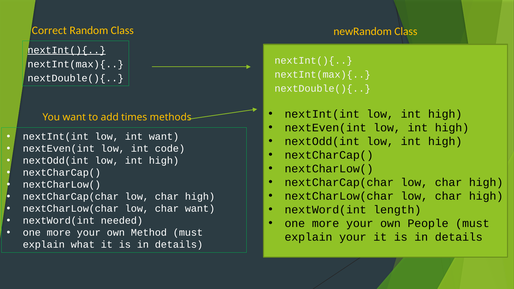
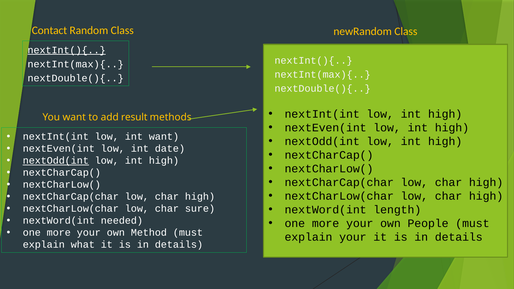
Correct: Correct -> Contact (49, 31)
times: times -> result (134, 117)
code: code -> date (170, 149)
nextOdd(int underline: none -> present (56, 161)
char want: want -> sure (200, 209)
